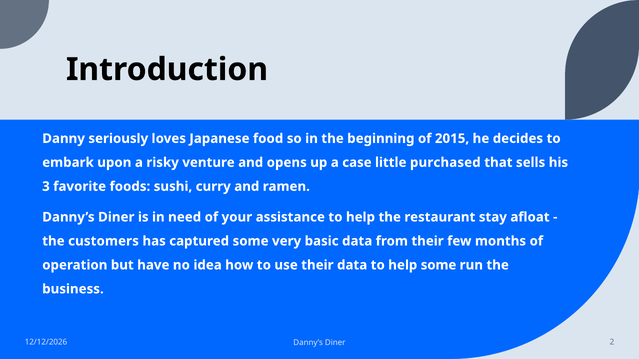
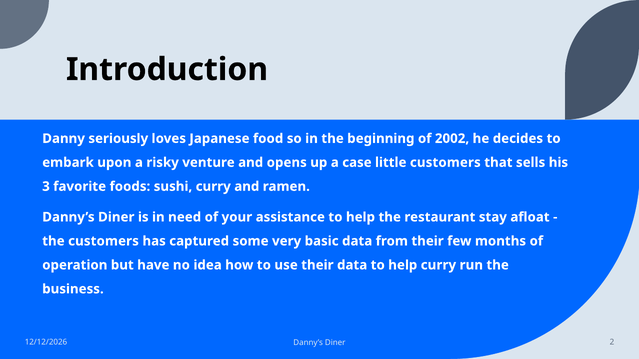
2015: 2015 -> 2002 (452, 139)
little purchased: purchased -> customers (445, 163)
help some: some -> curry (438, 265)
